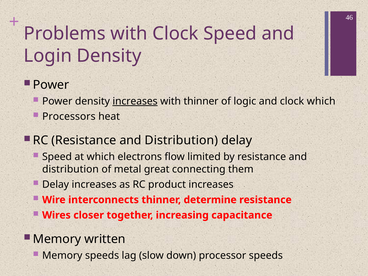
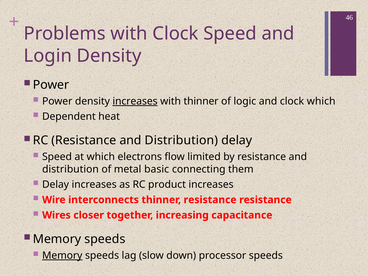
Processors: Processors -> Dependent (69, 117)
great: great -> basic (157, 169)
thinner determine: determine -> resistance (210, 200)
written: written -> speeds (105, 239)
Memory underline: none -> present (62, 255)
